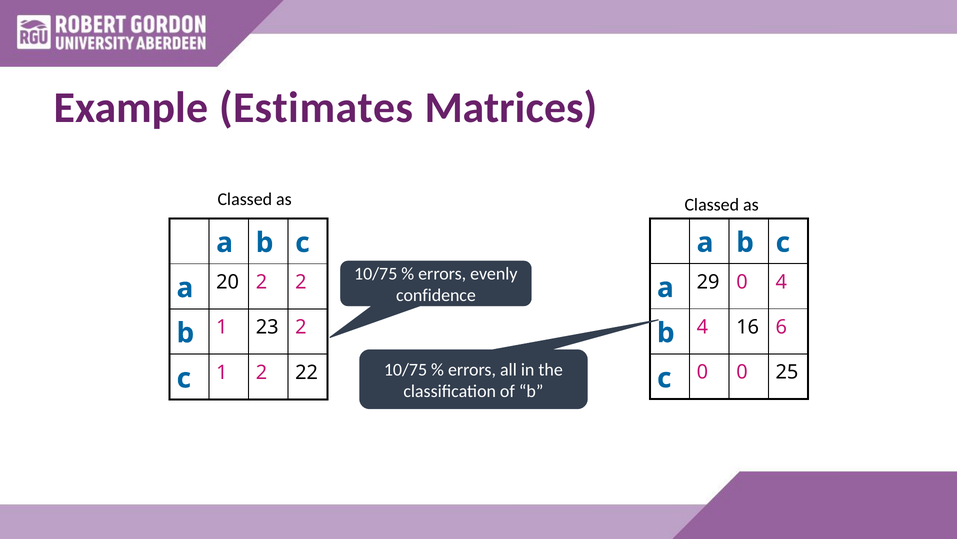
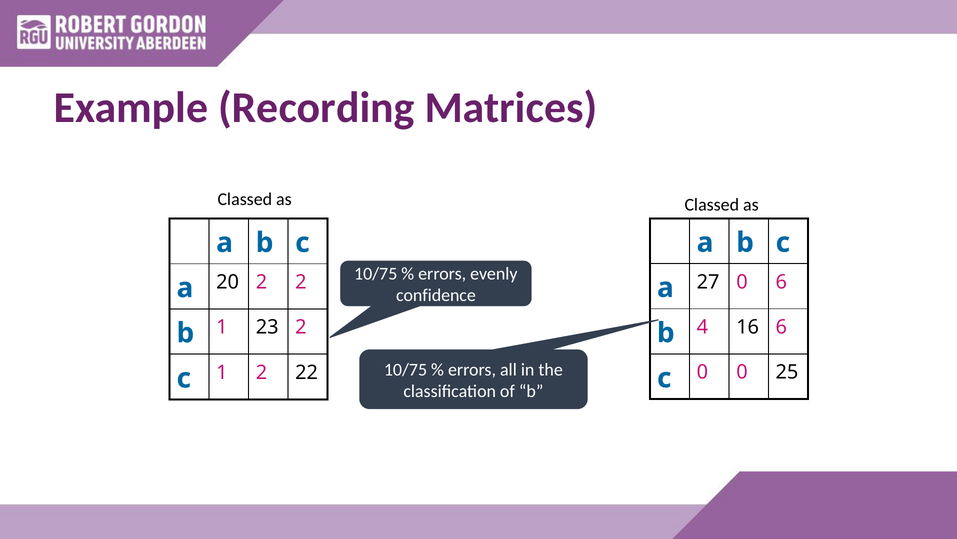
Estimates: Estimates -> Recording (316, 108)
29: 29 -> 27 (708, 282)
0 4: 4 -> 6 (781, 282)
